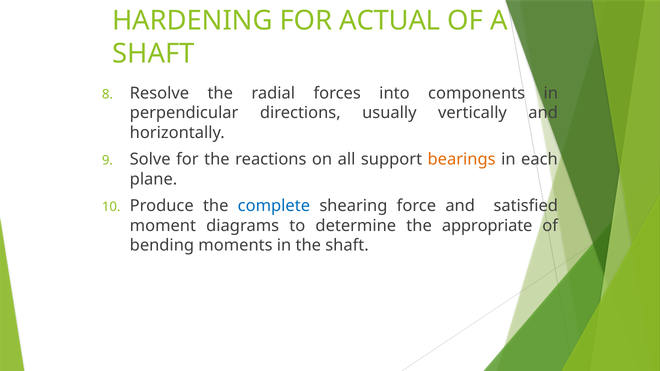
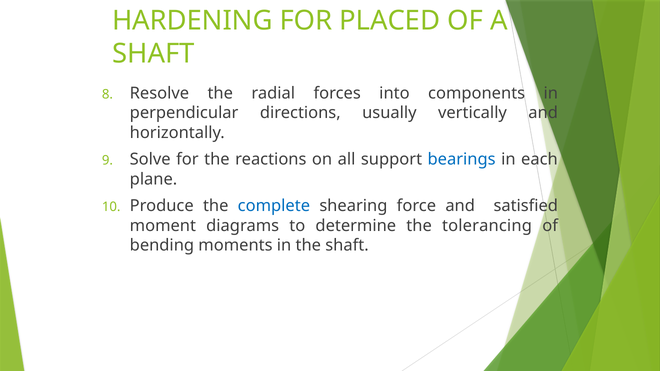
ACTUAL: ACTUAL -> PLACED (390, 21)
bearings colour: orange -> blue (462, 160)
appropriate: appropriate -> tolerancing (487, 226)
